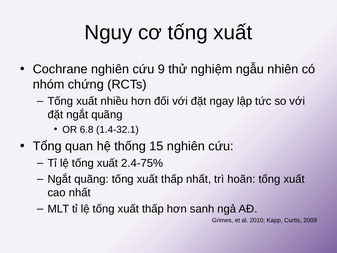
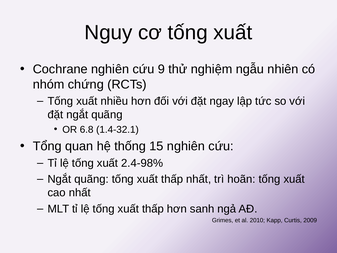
2.4-75%: 2.4-75% -> 2.4-98% (142, 163)
